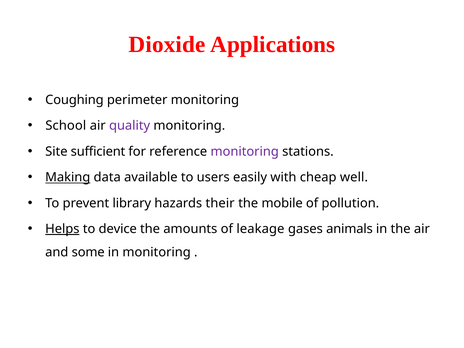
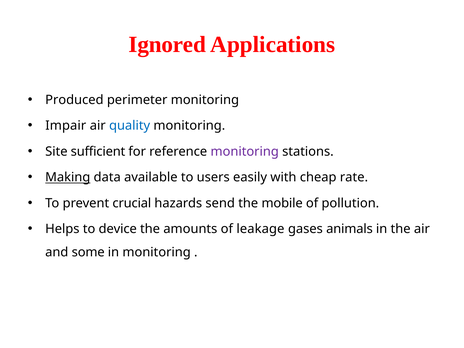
Dioxide: Dioxide -> Ignored (167, 45)
Coughing: Coughing -> Produced (74, 100)
School: School -> Impair (66, 126)
quality colour: purple -> blue (130, 126)
well: well -> rate (354, 177)
library: library -> crucial (132, 203)
their: their -> send (220, 203)
Helps underline: present -> none (62, 229)
